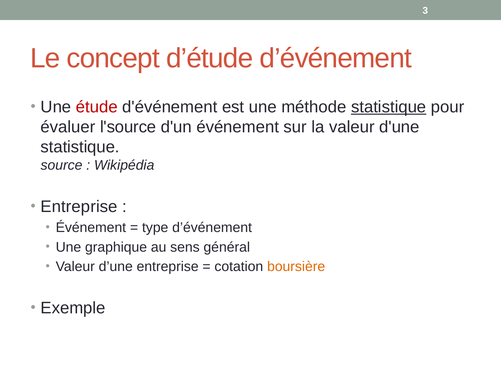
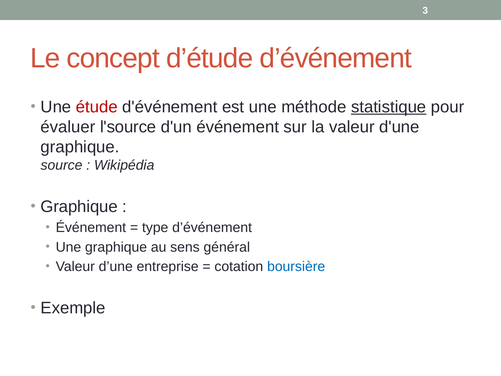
statistique: statistique -> graphique (80, 147)
Entreprise: Entreprise -> Graphique (79, 207)
boursière colour: orange -> blue (296, 266)
